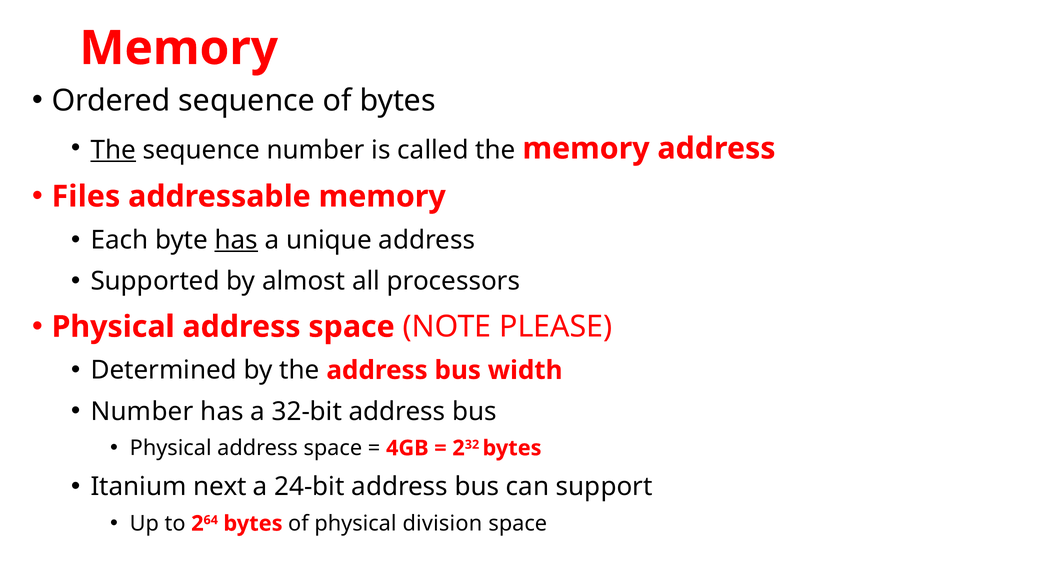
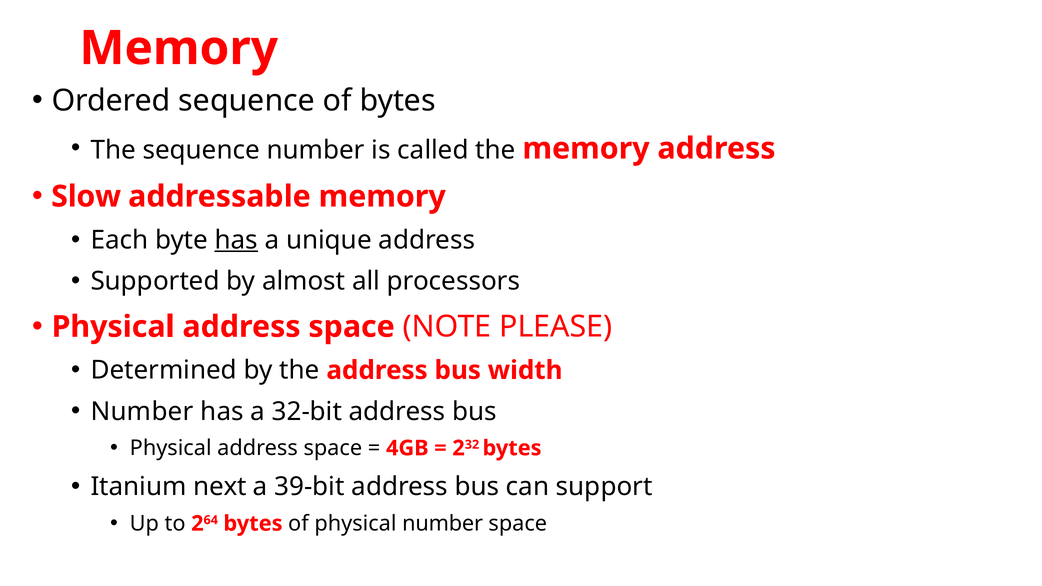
The underline: present -> none (113, 150)
Files: Files -> Slow (86, 197)
24-bit: 24-bit -> 39-bit (309, 487)
physical division: division -> number (443, 524)
